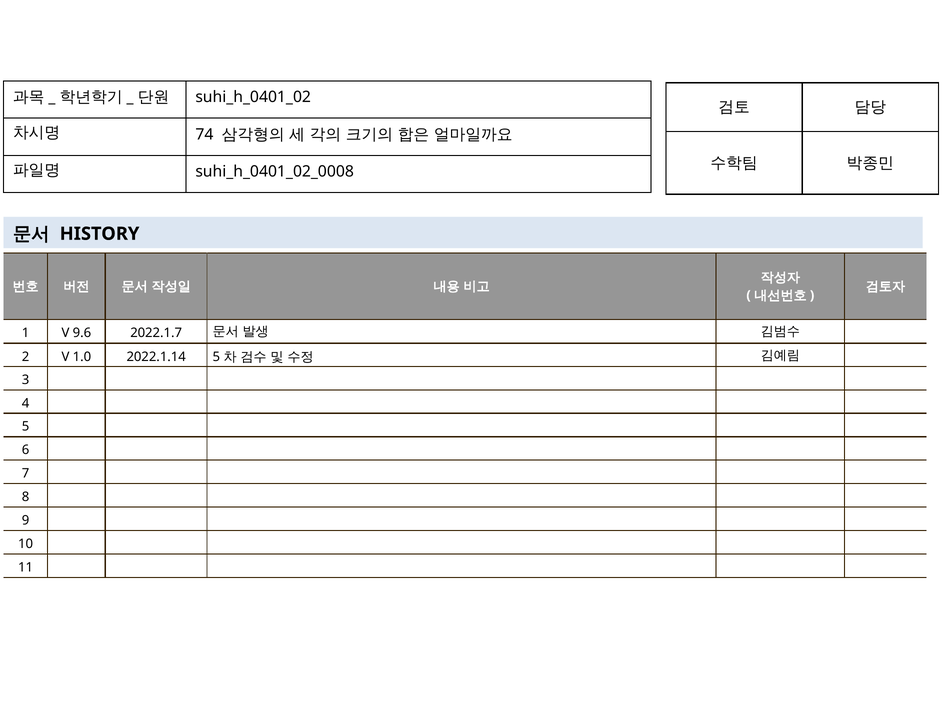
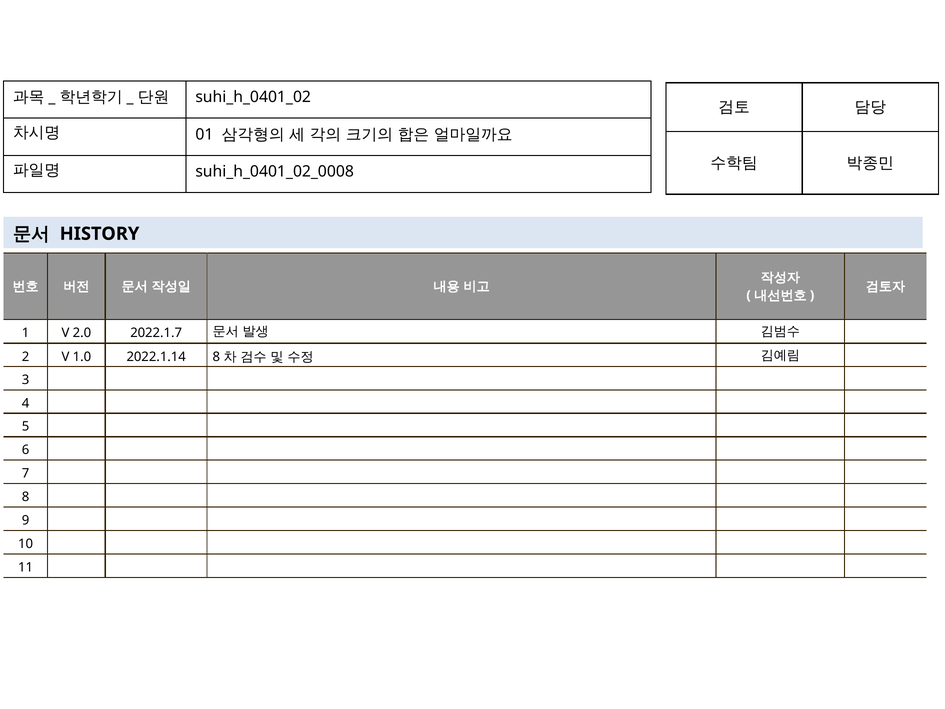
74: 74 -> 01 (204, 134)
9.6: 9.6 -> 2.0 (82, 333)
2022.1.14 5: 5 -> 8 (216, 357)
